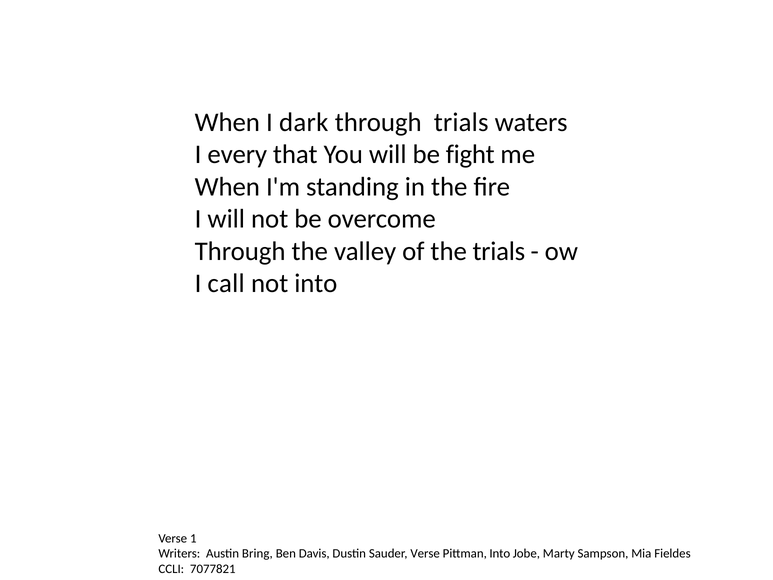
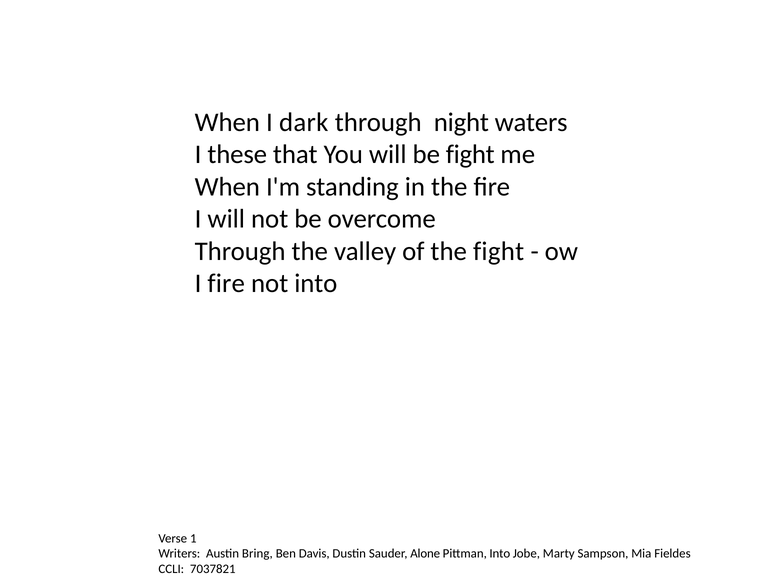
through trials: trials -> night (461, 122)
every: every -> these (237, 154)
the trials: trials -> fight (499, 251)
I call: call -> fire (226, 283)
Sauder Verse: Verse -> Alone (425, 553)
7077821: 7077821 -> 7037821 (213, 569)
